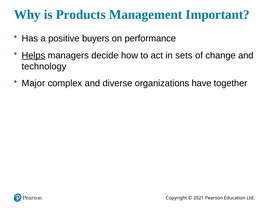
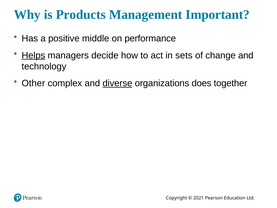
buyers: buyers -> middle (96, 38)
Major: Major -> Other (33, 83)
diverse underline: none -> present (117, 83)
have: have -> does (202, 83)
